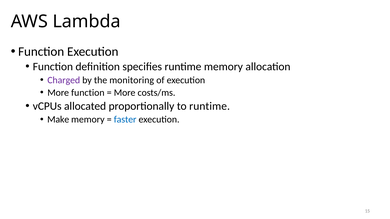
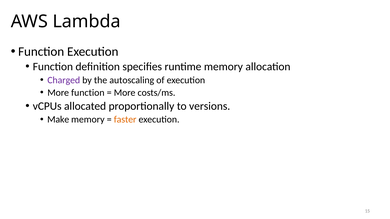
monitoring: monitoring -> autoscaling (132, 80)
to runtime: runtime -> versions (210, 106)
faster colour: blue -> orange (125, 120)
